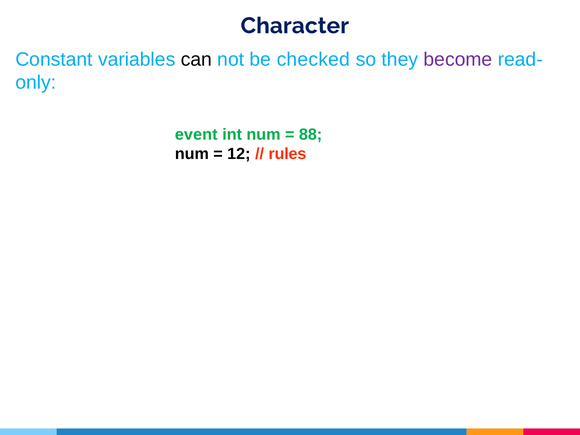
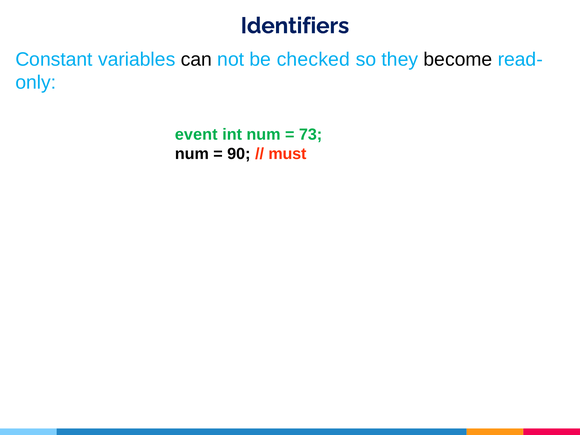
Character: Character -> Identifiers (295, 26)
become colour: purple -> black (458, 59)
88: 88 -> 73 (311, 134)
12: 12 -> 90 (239, 154)
rules: rules -> must (287, 154)
